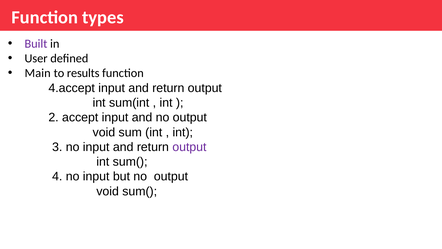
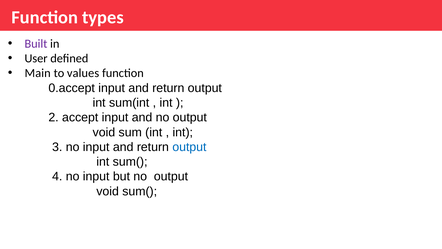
results: results -> values (83, 73)
4.accept: 4.accept -> 0.accept (72, 88)
output colour: purple -> blue (189, 147)
